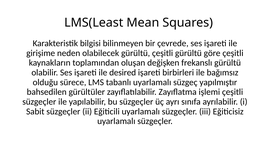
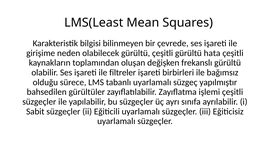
göre: göre -> hata (212, 53)
desired: desired -> filtreler (123, 72)
